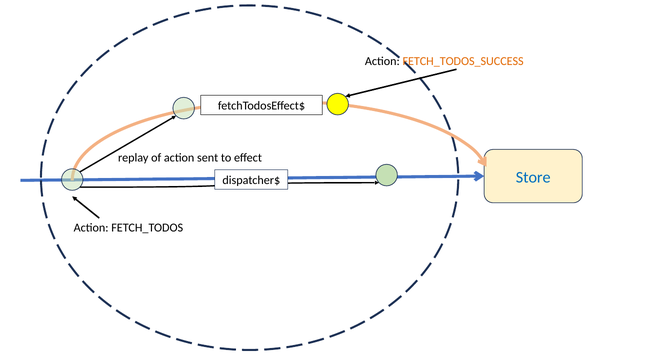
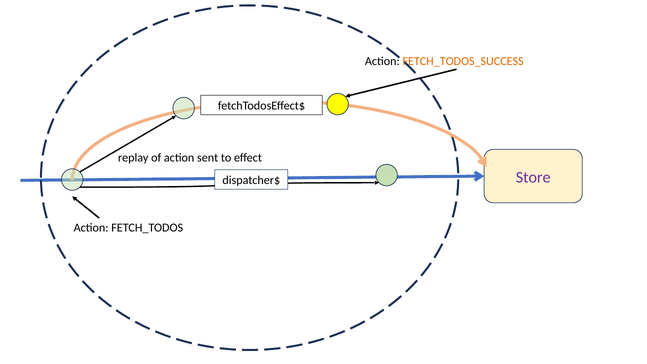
Store colour: blue -> purple (533, 177)
